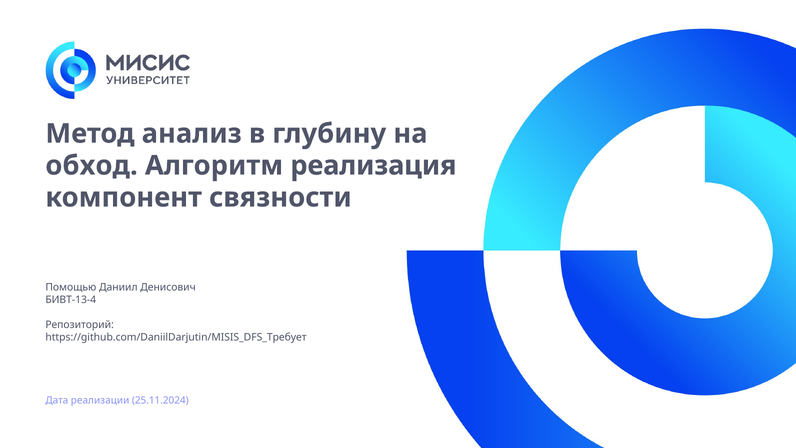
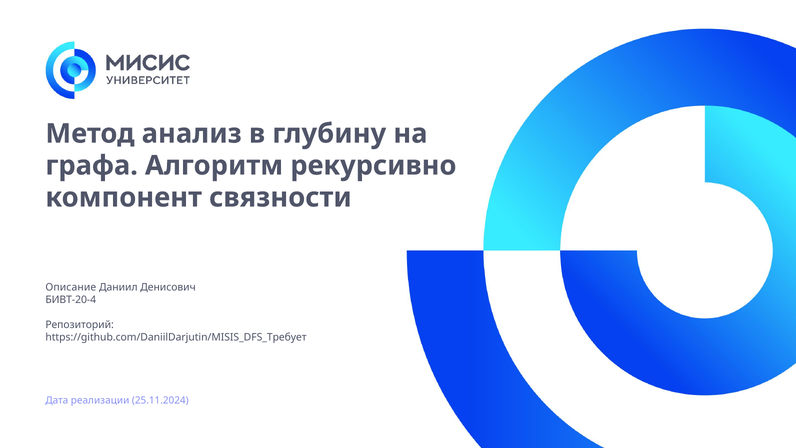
обход: обход -> графа (92, 165)
реализация: реализация -> рекурсивно (373, 165)
Помощью: Помощью -> Описание (71, 287)
БИВТ-13-4: БИВТ-13-4 -> БИВТ-20-4 (71, 300)
